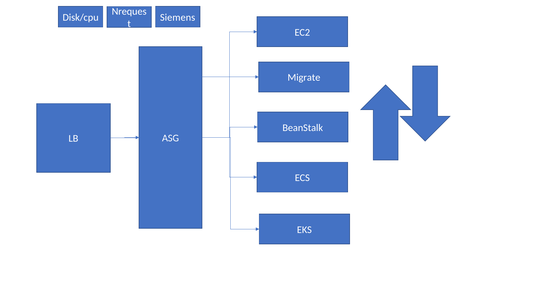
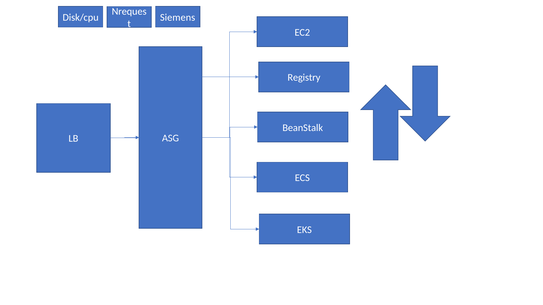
Migrate: Migrate -> Registry (304, 78)
